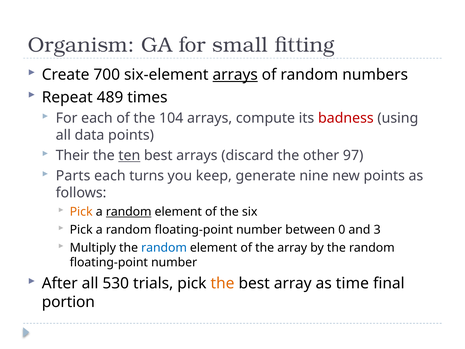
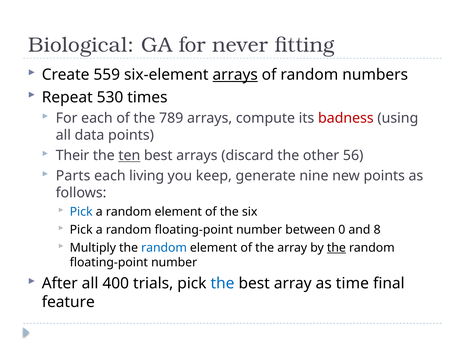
Organism: Organism -> Biological (81, 45)
small: small -> never (240, 45)
700: 700 -> 559 (107, 75)
489: 489 -> 530 (110, 97)
104: 104 -> 789 (171, 118)
97: 97 -> 56 (353, 155)
turns: turns -> living (147, 176)
Pick colour: orange -> blue (81, 212)
random underline: present -> none (129, 212)
3: 3 -> 8 (377, 230)
the underline: none -> present (336, 248)
530: 530 -> 400 (116, 283)
the colour: orange -> blue (223, 283)
portion: portion -> feature (68, 302)
